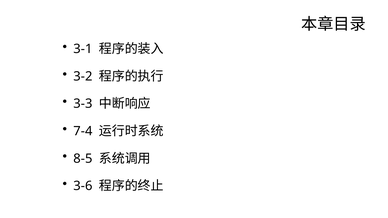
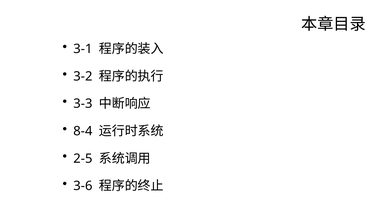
7-4: 7-4 -> 8-4 (83, 131)
8-5: 8-5 -> 2-5 (83, 159)
